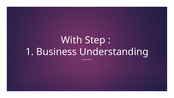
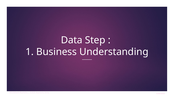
With: With -> Data (72, 40)
